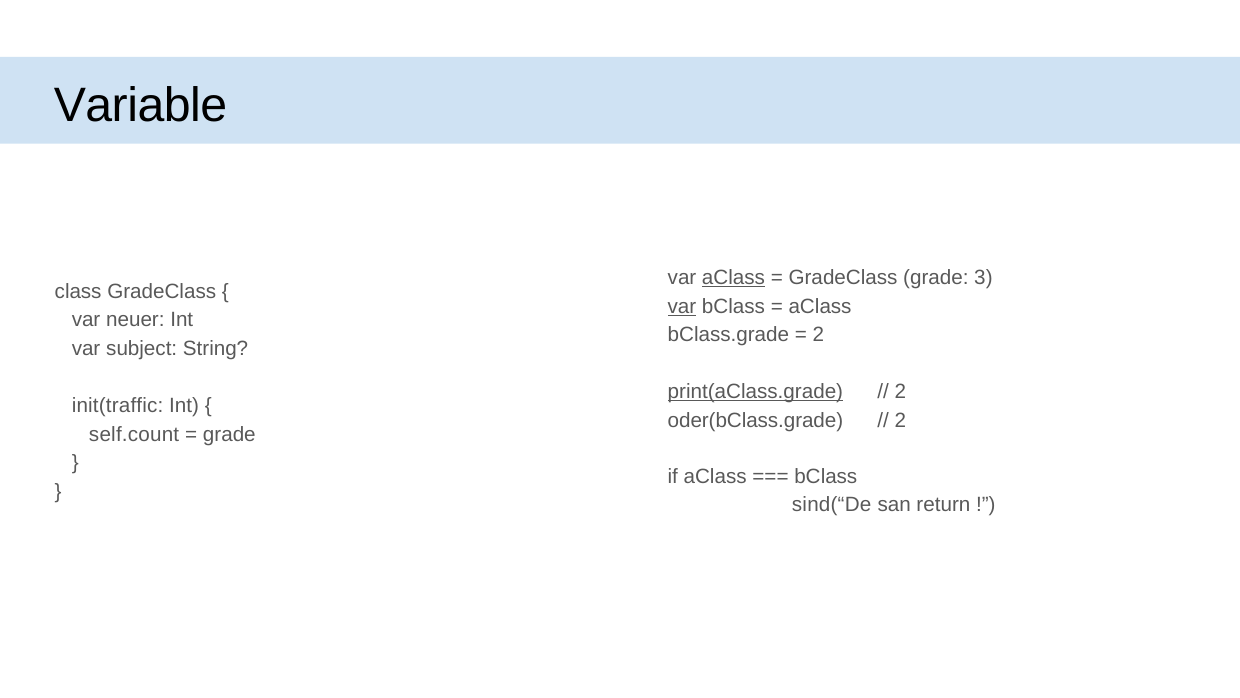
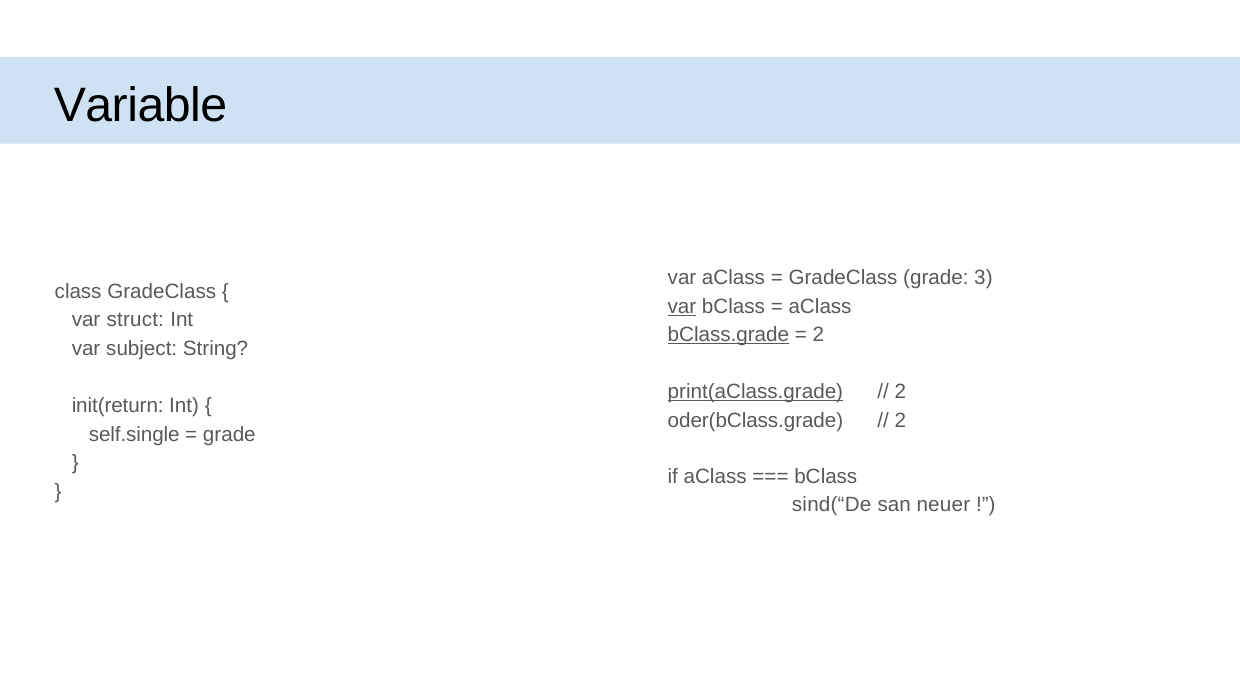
aClass underline: present -> none (733, 278)
neuer: neuer -> struct (135, 320)
bClass.grade underline: none -> present (728, 335)
init(traffic: init(traffic -> init(return (118, 405)
self.count: self.count -> self.single (134, 434)
return: return -> neuer (943, 505)
